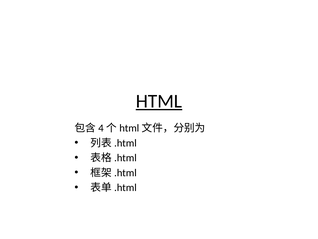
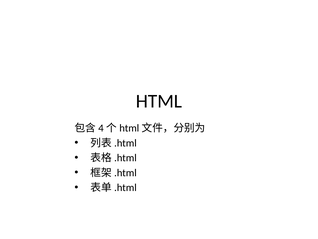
HTML underline: present -> none (159, 101)
